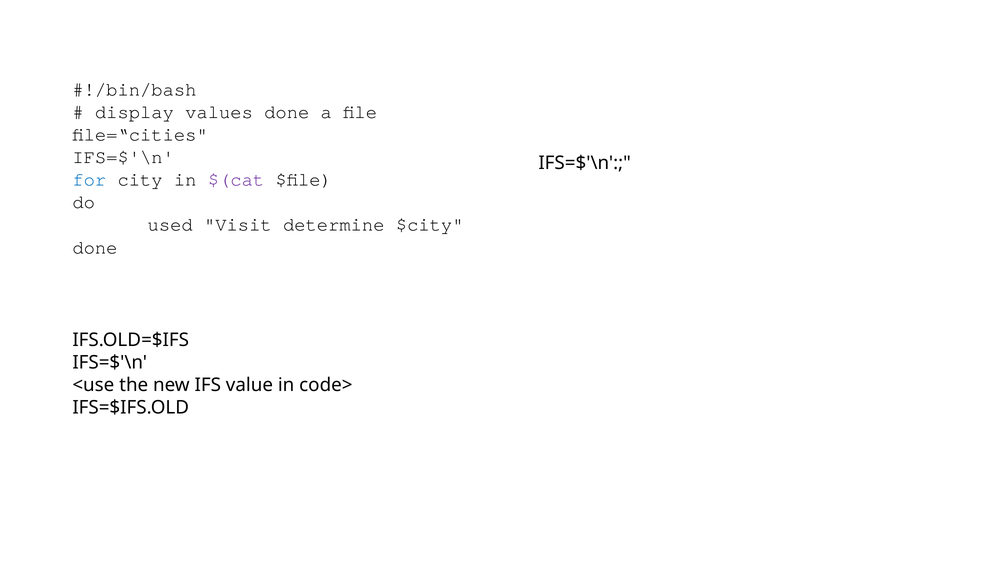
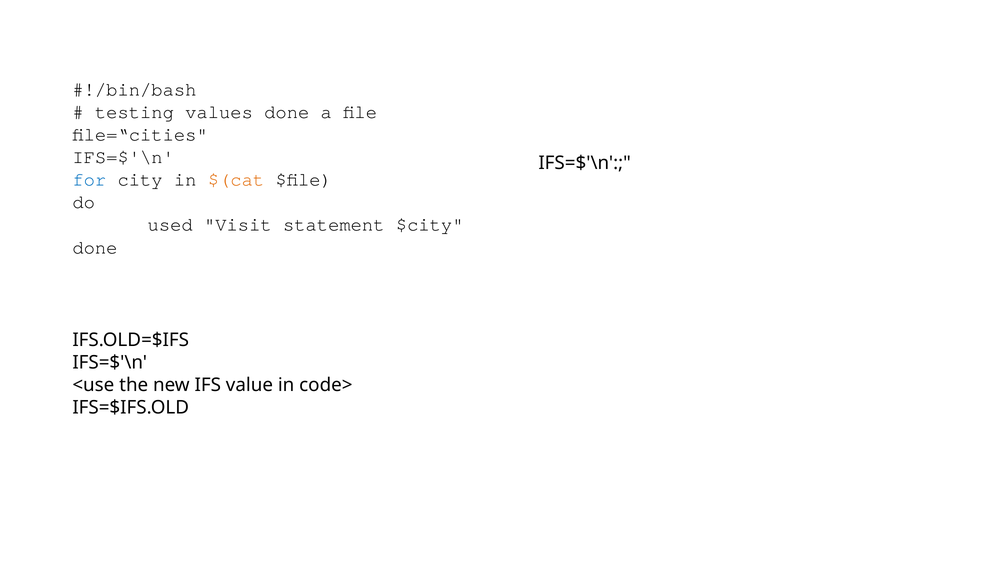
display: display -> testing (134, 112)
$(cat colour: purple -> orange (236, 180)
determine: determine -> statement (334, 225)
